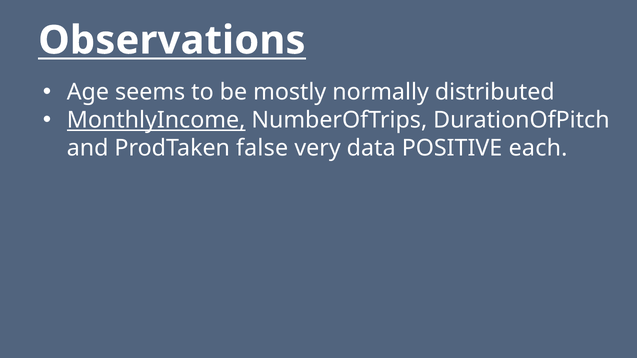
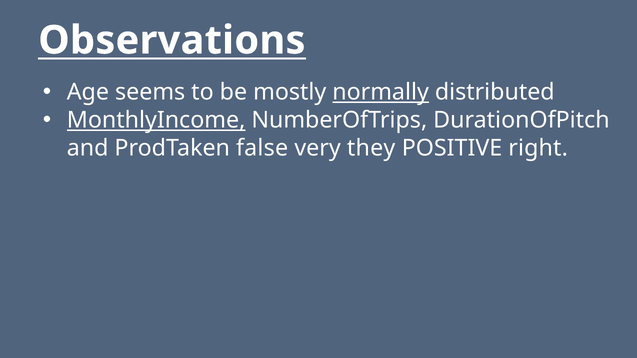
normally underline: none -> present (381, 92)
data: data -> they (371, 148)
each: each -> right (538, 148)
